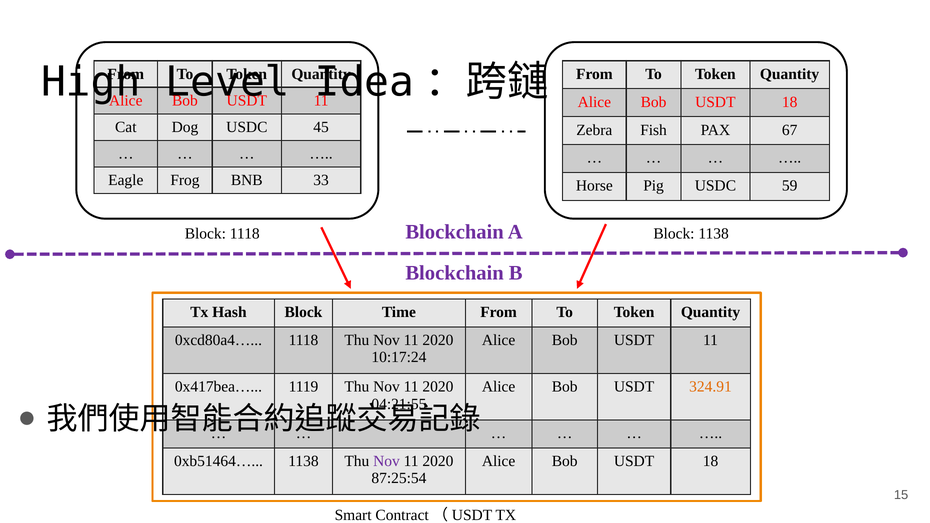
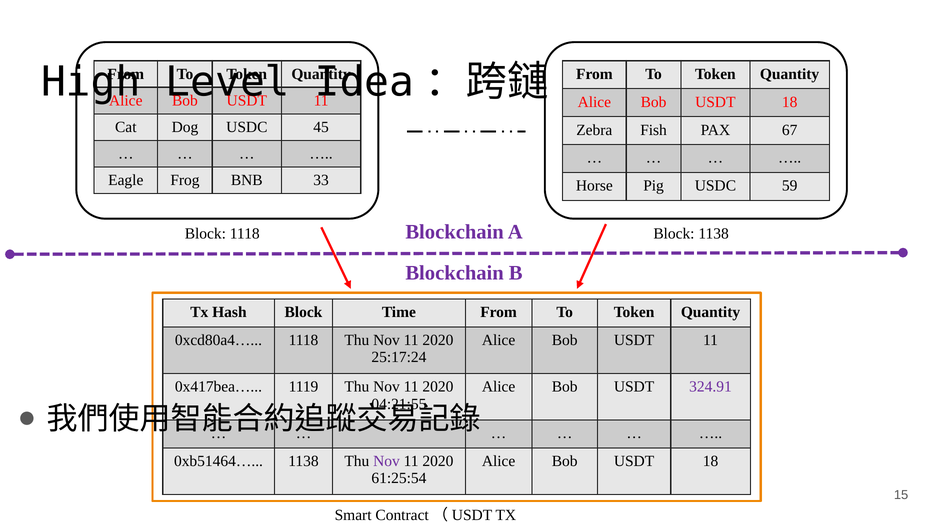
10:17:24: 10:17:24 -> 25:17:24 (399, 357)
324.91 colour: orange -> purple (711, 387)
87:25:54: 87:25:54 -> 61:25:54 (399, 478)
